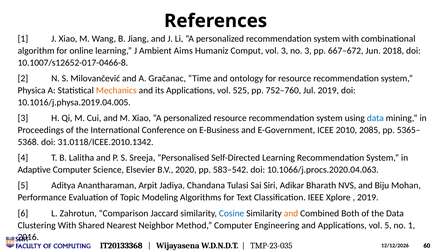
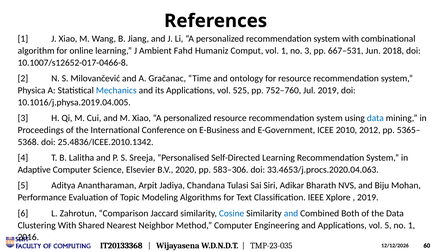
Aims: Aims -> Fahd (183, 51)
vol 3: 3 -> 1 (285, 51)
667–672: 667–672 -> 667–531 (346, 51)
Mechanics colour: orange -> blue (116, 90)
2085: 2085 -> 2012 (370, 130)
31.0118/ICEE.2010.1342: 31.0118/ICEE.2010.1342 -> 25.4836/ICEE.2010.1342 (106, 142)
583–542: 583–542 -> 583–306 (231, 170)
10.1066/j.procs.2020.04.063: 10.1066/j.procs.2020.04.063 -> 33.4653/j.procs.2020.04.063 (323, 170)
and colour: orange -> blue (291, 213)
